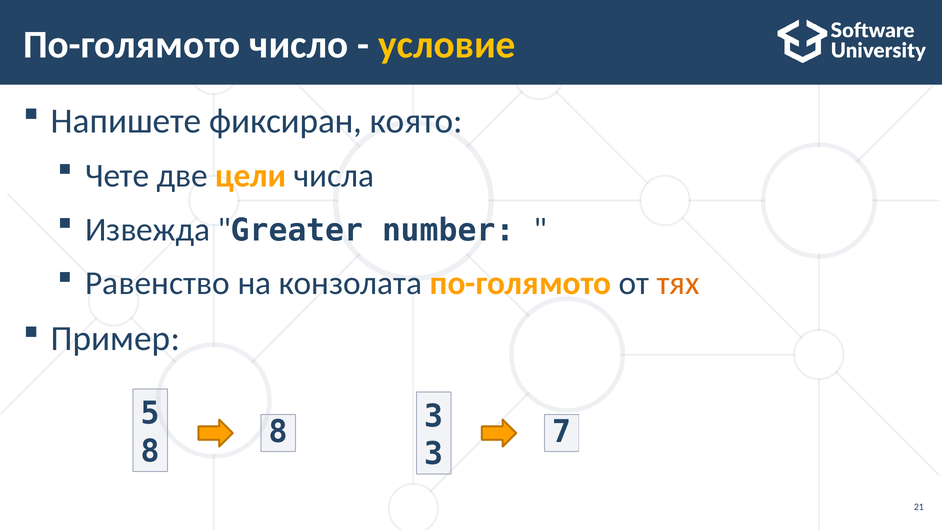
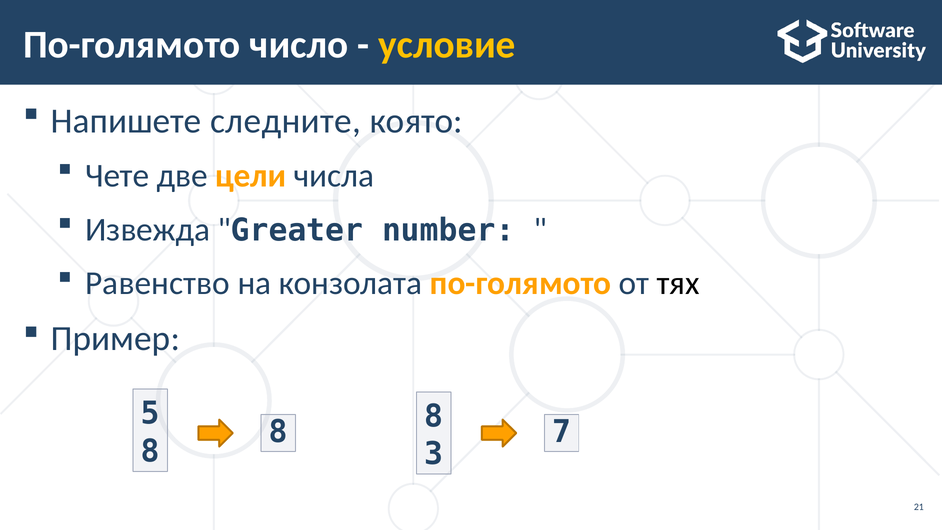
фиксиран: фиксиран -> следните (285, 121)
тях colour: orange -> black (678, 283)
3: 3 -> 8 (434, 416)
